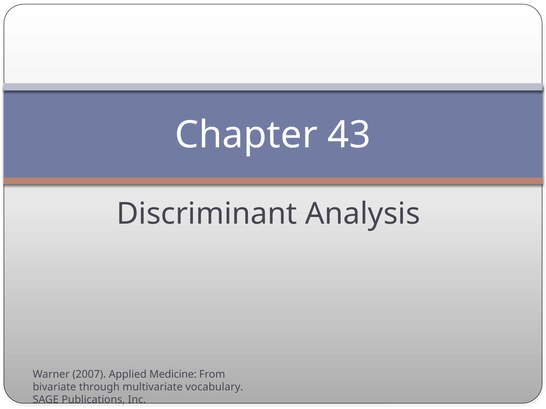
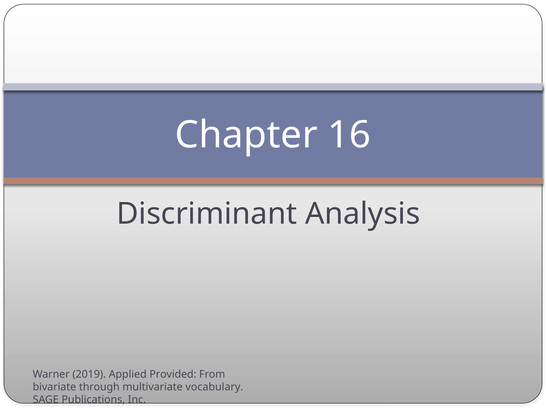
43: 43 -> 16 (349, 135)
2007: 2007 -> 2019 (89, 375)
Medicine: Medicine -> Provided (173, 375)
